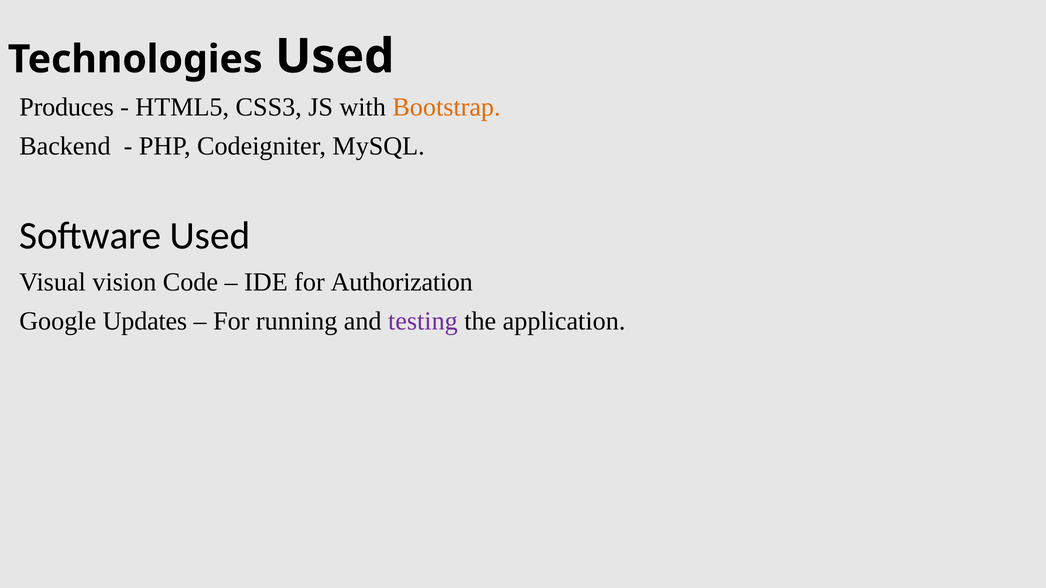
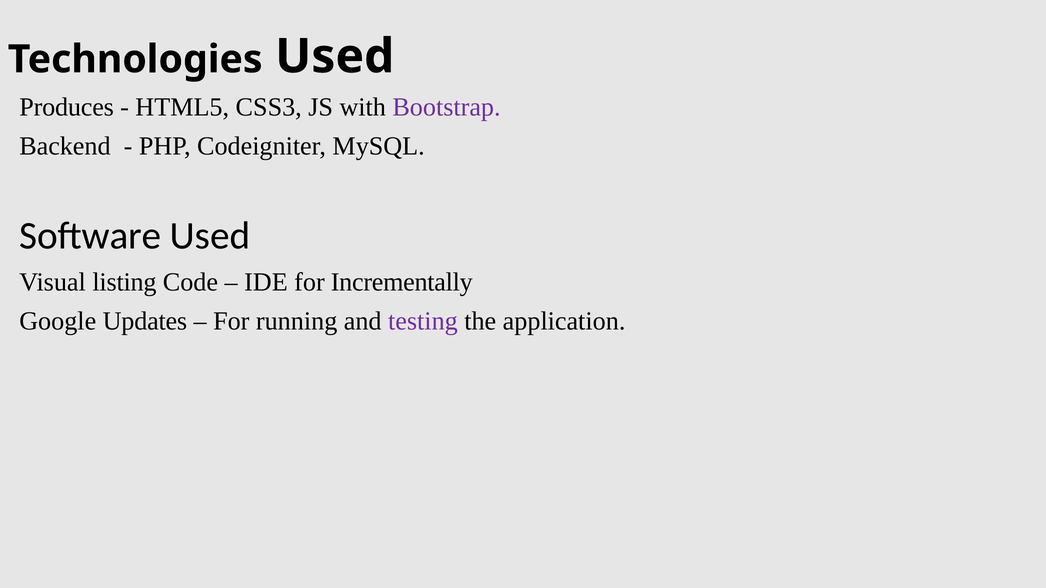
Bootstrap colour: orange -> purple (447, 107)
vision: vision -> listing (124, 282)
Authorization: Authorization -> Incrementally (402, 282)
